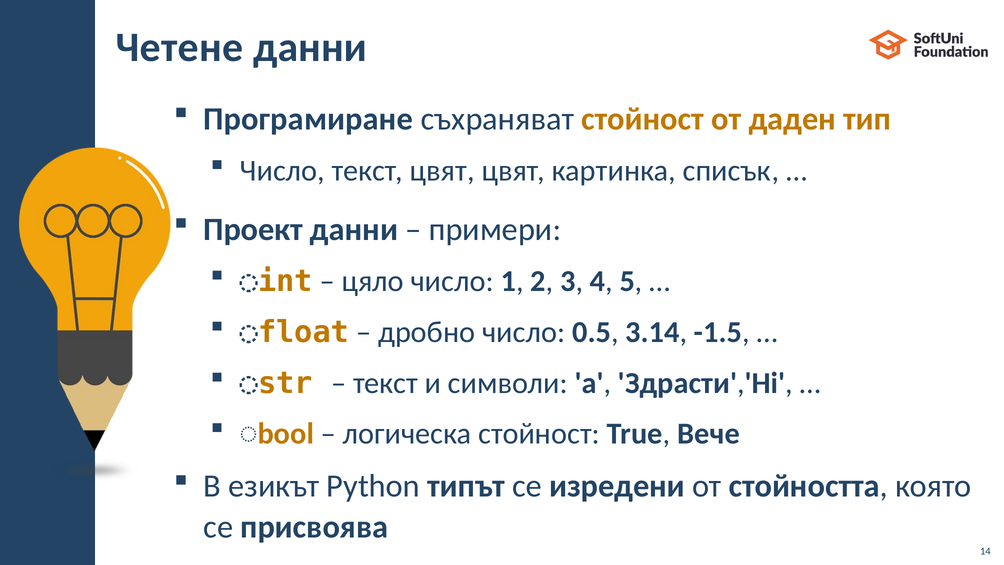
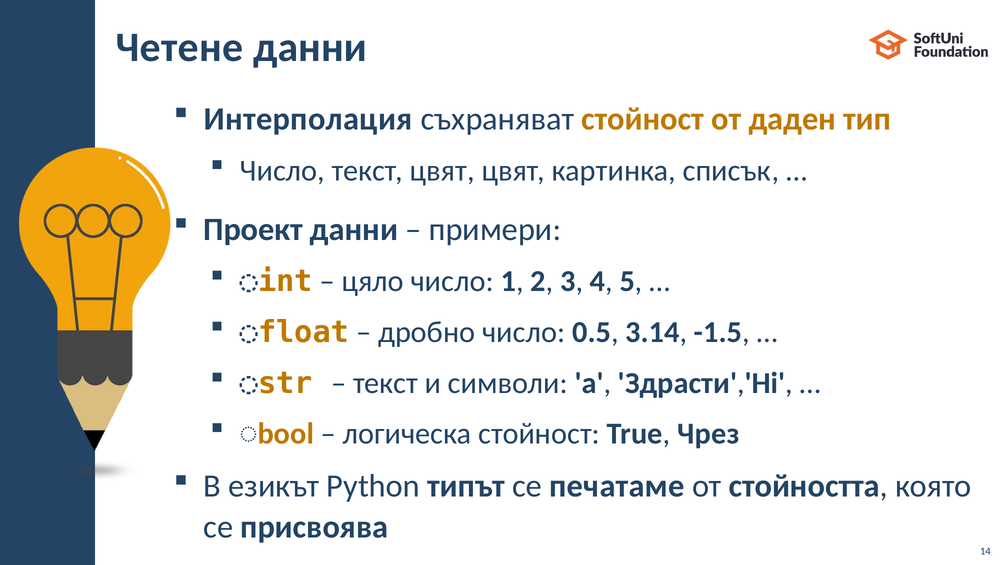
Програмиране: Програмиране -> Интерполация (308, 119)
Вече: Вече -> Чрез (709, 434)
изредени: изредени -> печатаме (617, 486)
